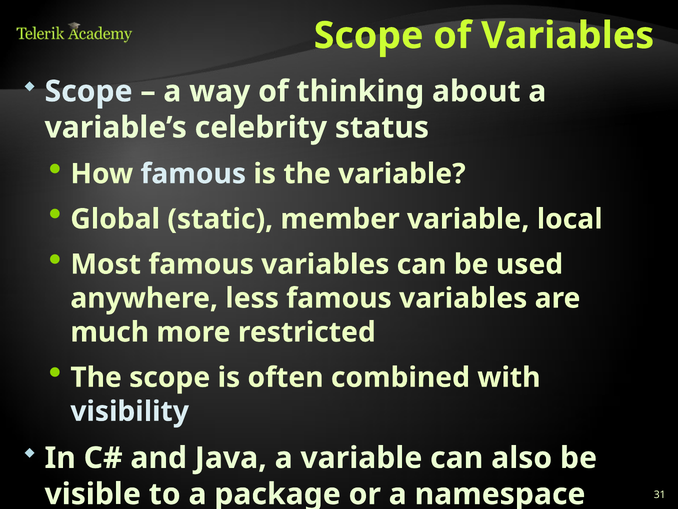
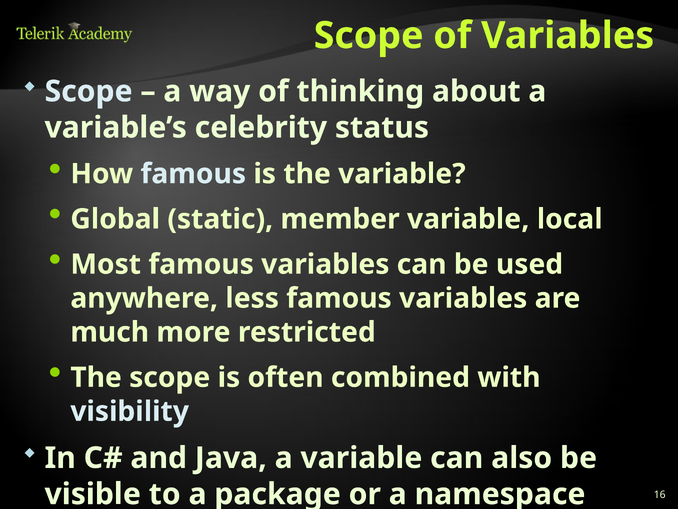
31: 31 -> 16 (660, 494)
